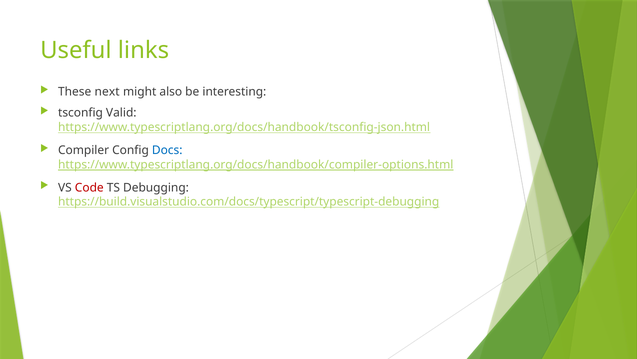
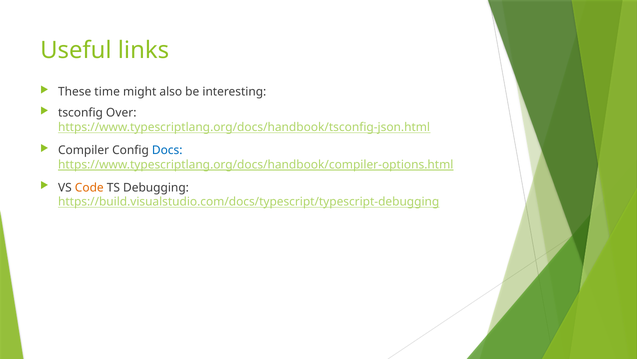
next: next -> time (107, 92)
Valid: Valid -> Over (121, 113)
Code colour: red -> orange (89, 187)
